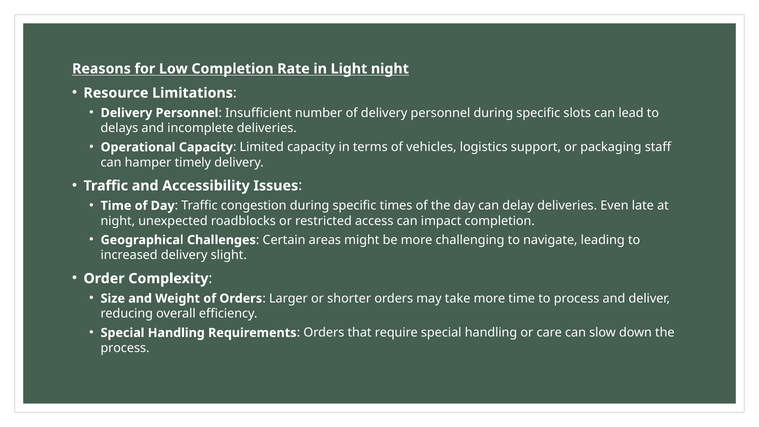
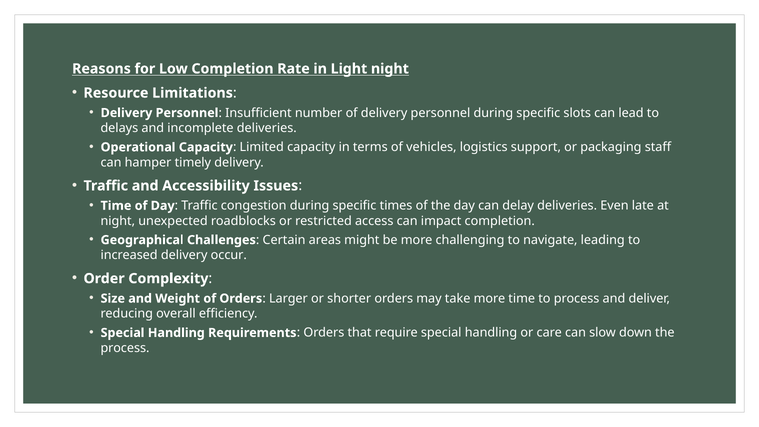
slight: slight -> occur (229, 255)
